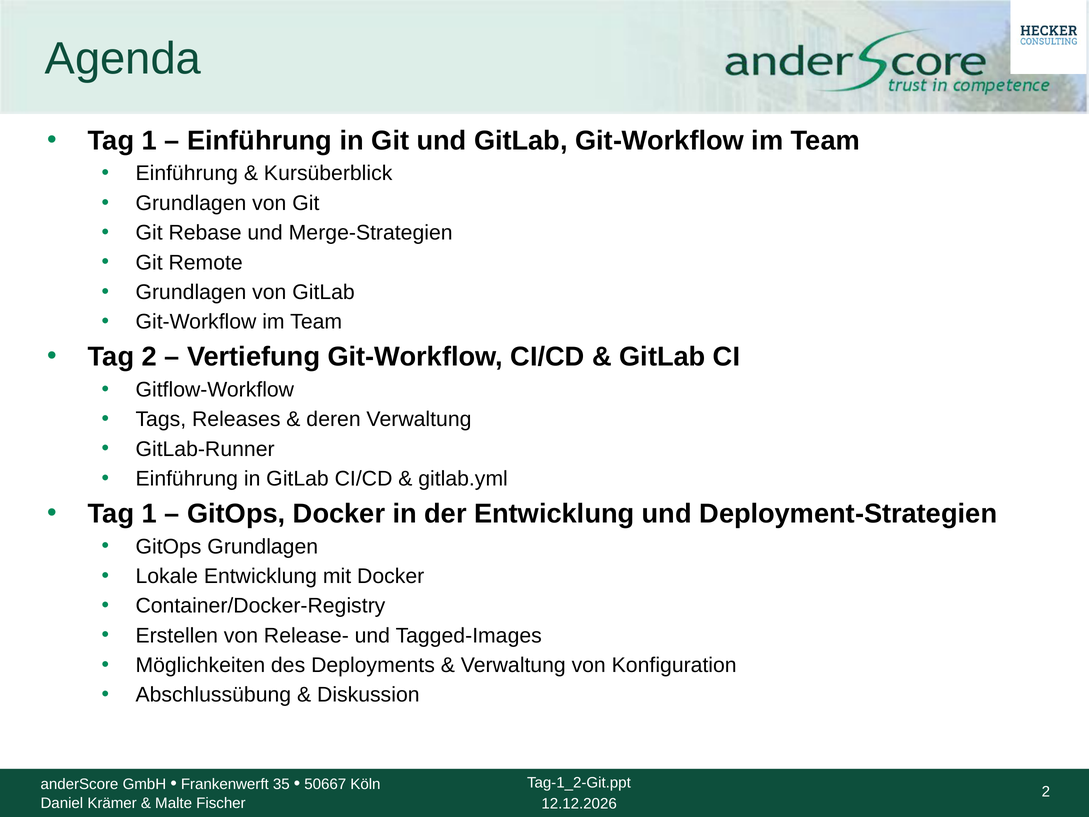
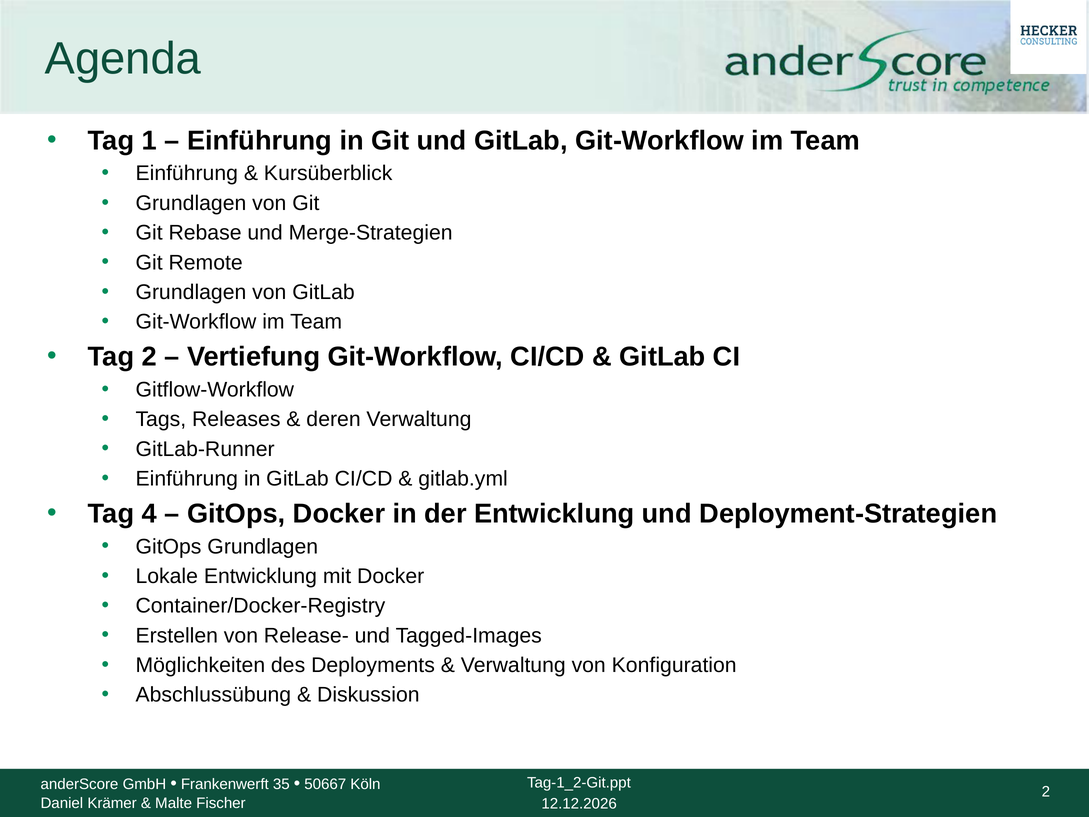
1: 1 -> 4 (149, 513)
